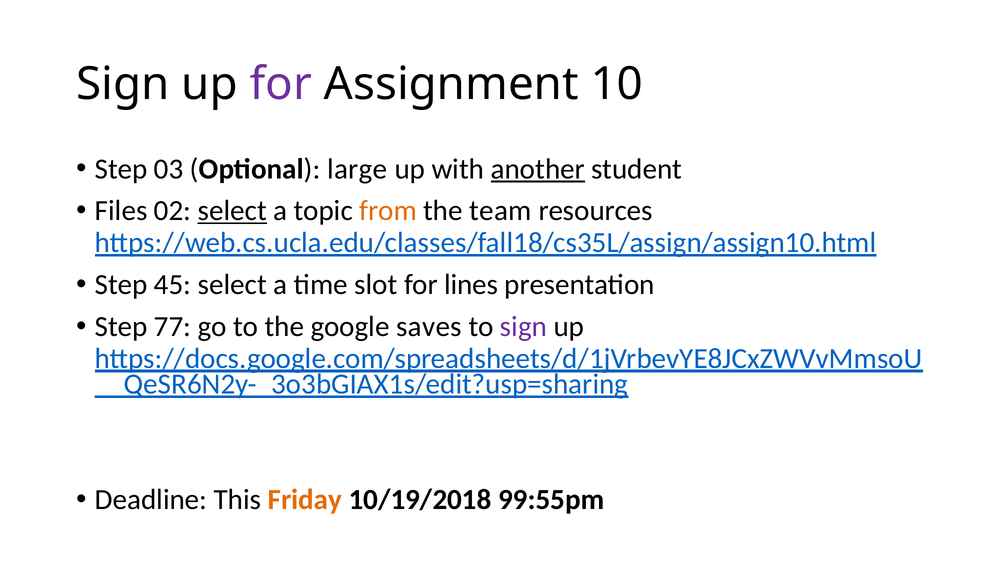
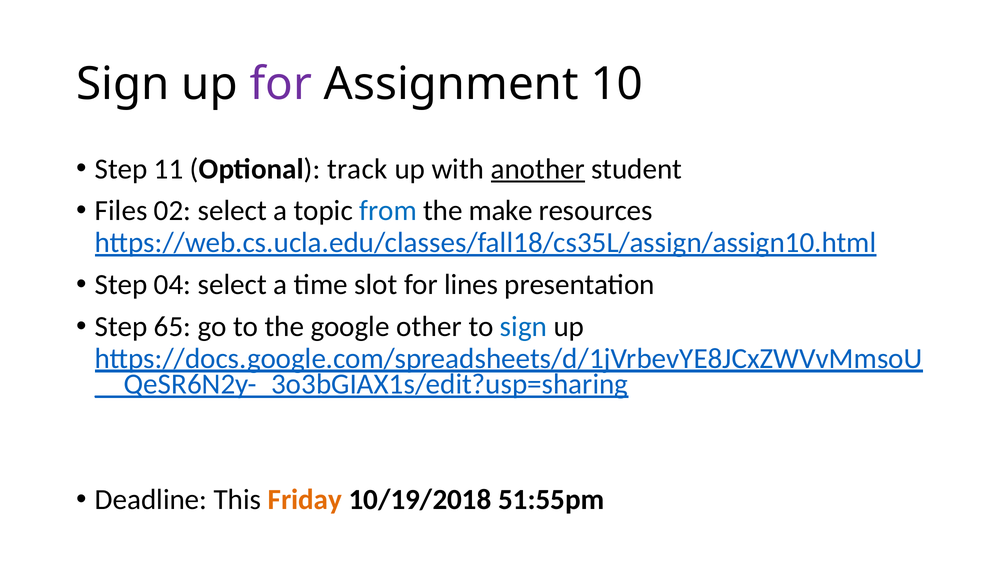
03: 03 -> 11 (169, 169)
large: large -> track (357, 169)
select underline: present -> none (232, 211)
from colour: orange -> blue (388, 211)
team: team -> make (501, 211)
45: 45 -> 04 (173, 285)
77: 77 -> 65 (173, 327)
saves: saves -> other (429, 327)
sign colour: purple -> blue (523, 327)
99:55pm: 99:55pm -> 51:55pm (551, 500)
